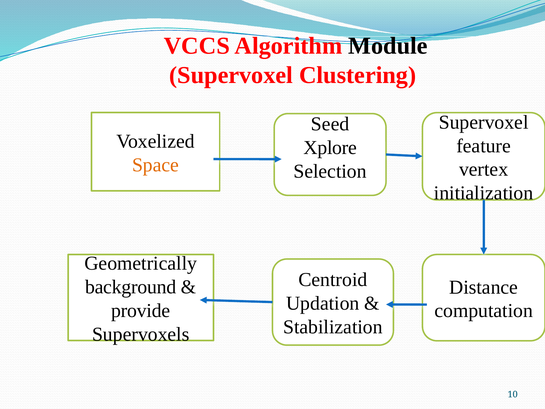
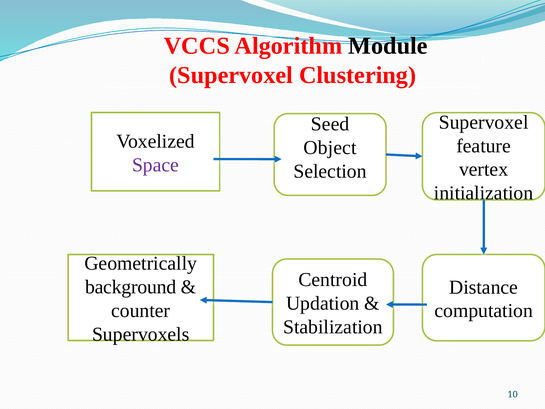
Xplore: Xplore -> Object (330, 148)
Space colour: orange -> purple (156, 165)
provide: provide -> counter (141, 311)
